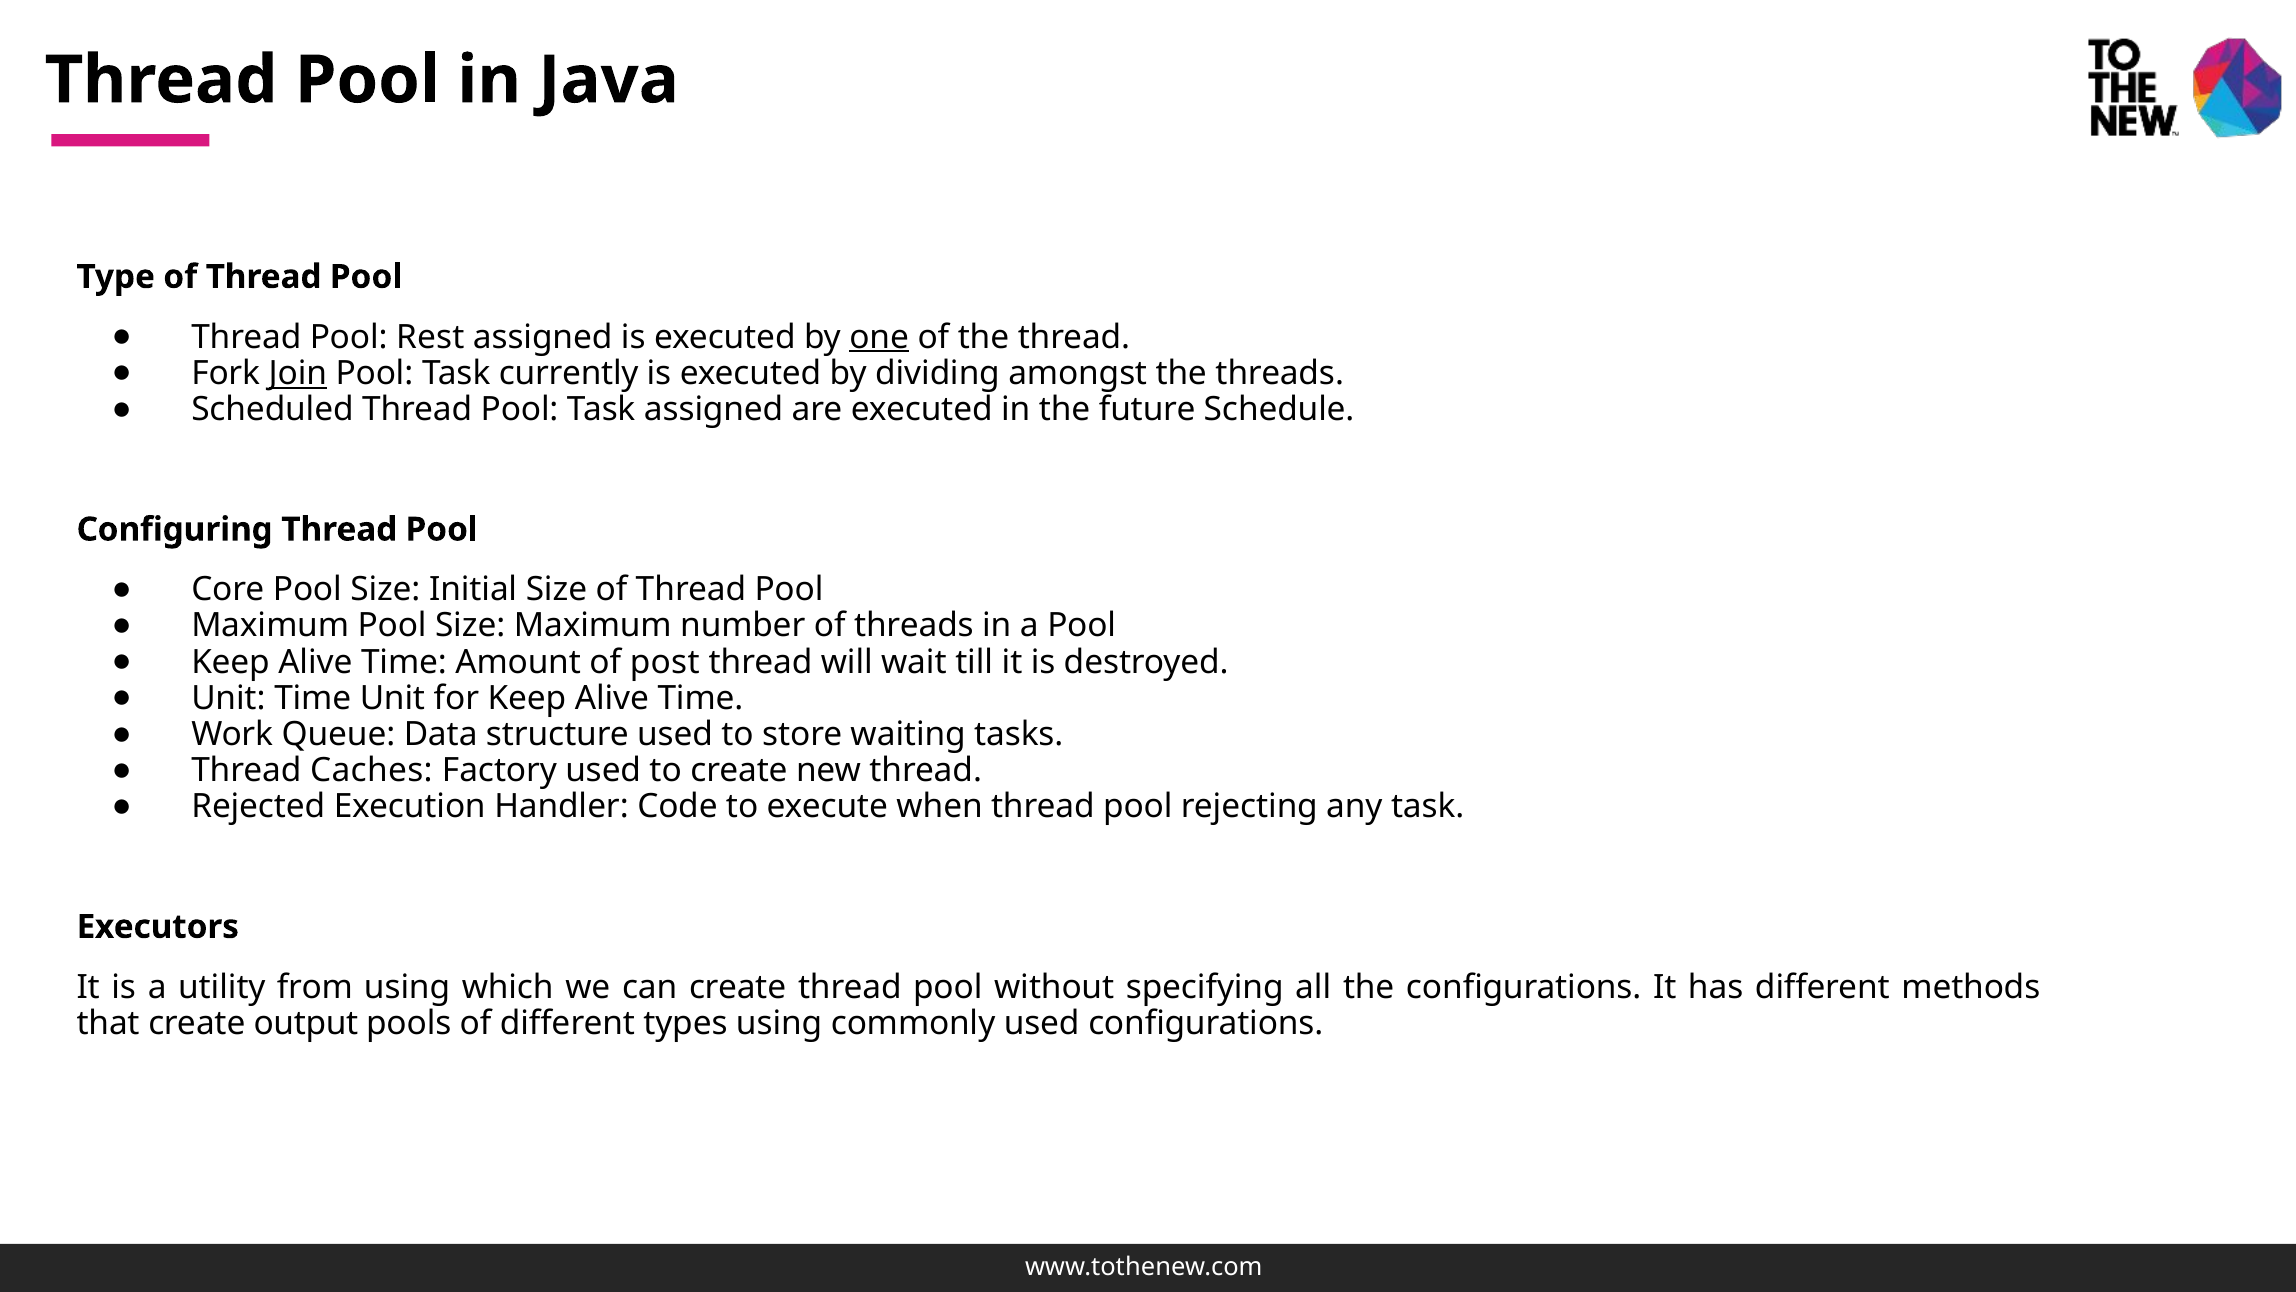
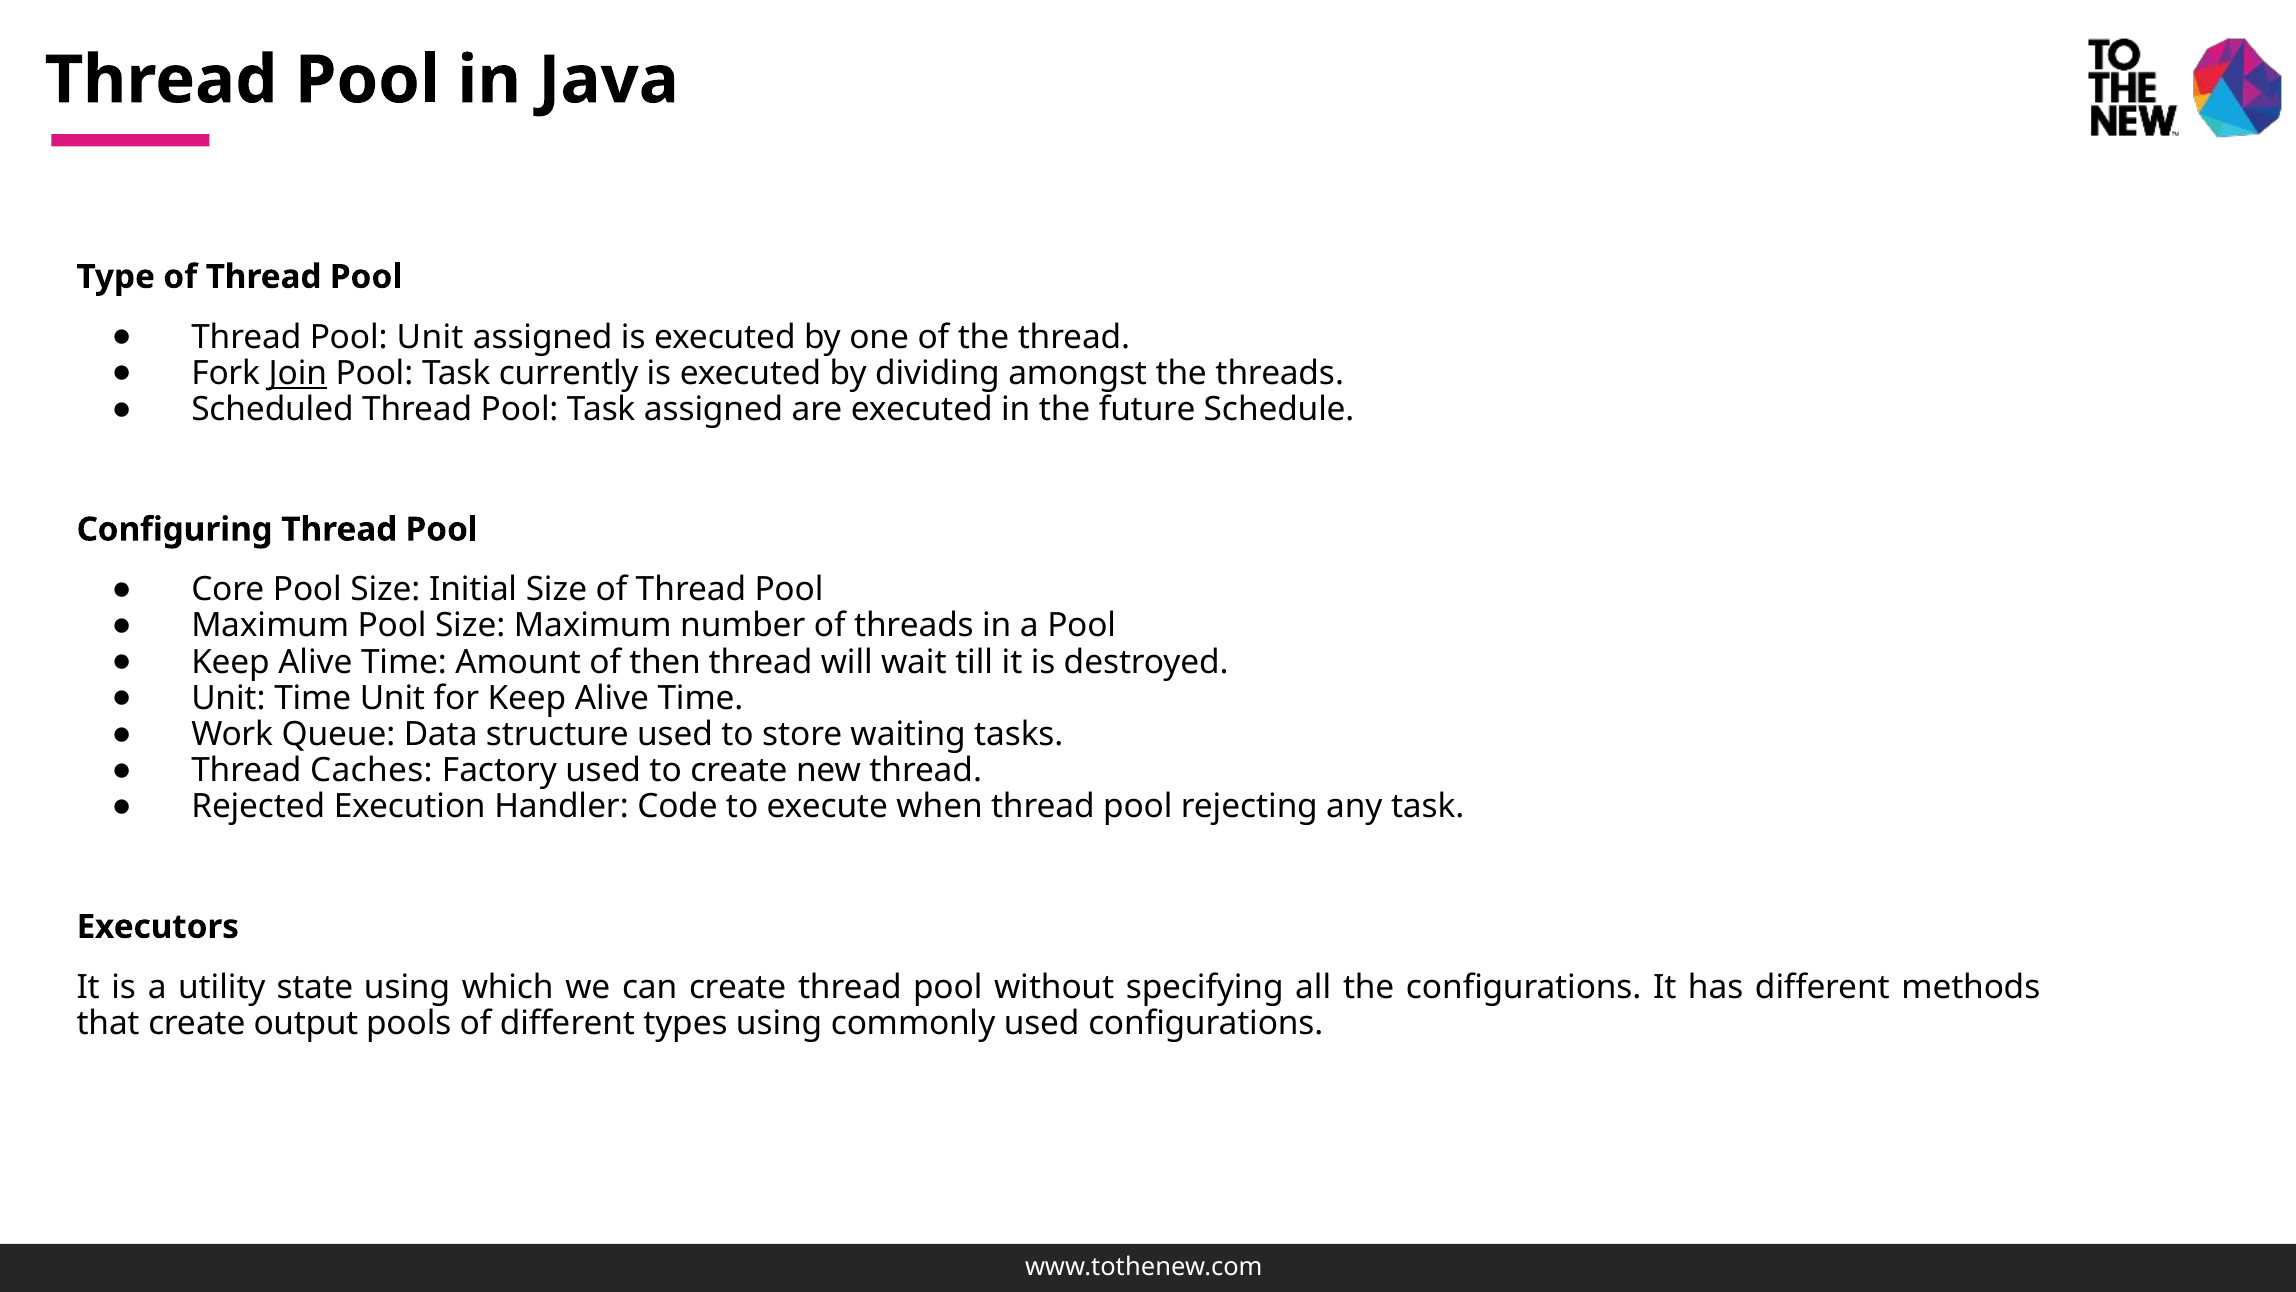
Pool Rest: Rest -> Unit (430, 337)
one underline: present -> none (879, 337)
post: post -> then (665, 662)
from: from -> state (315, 987)
